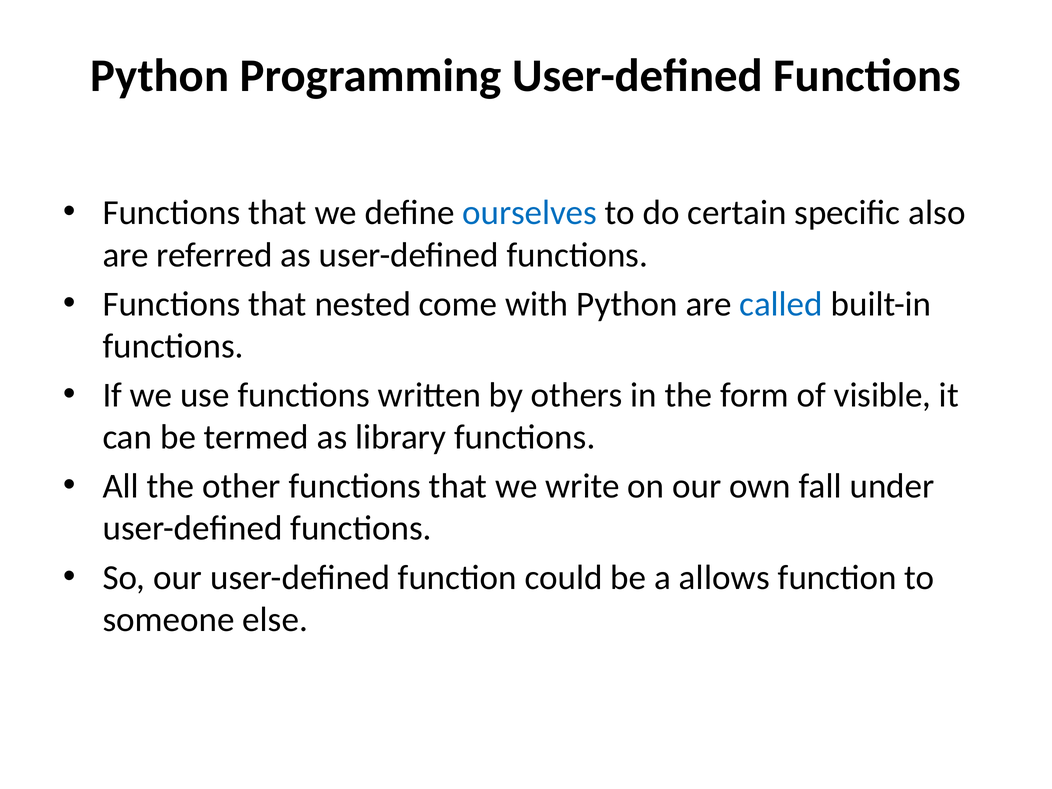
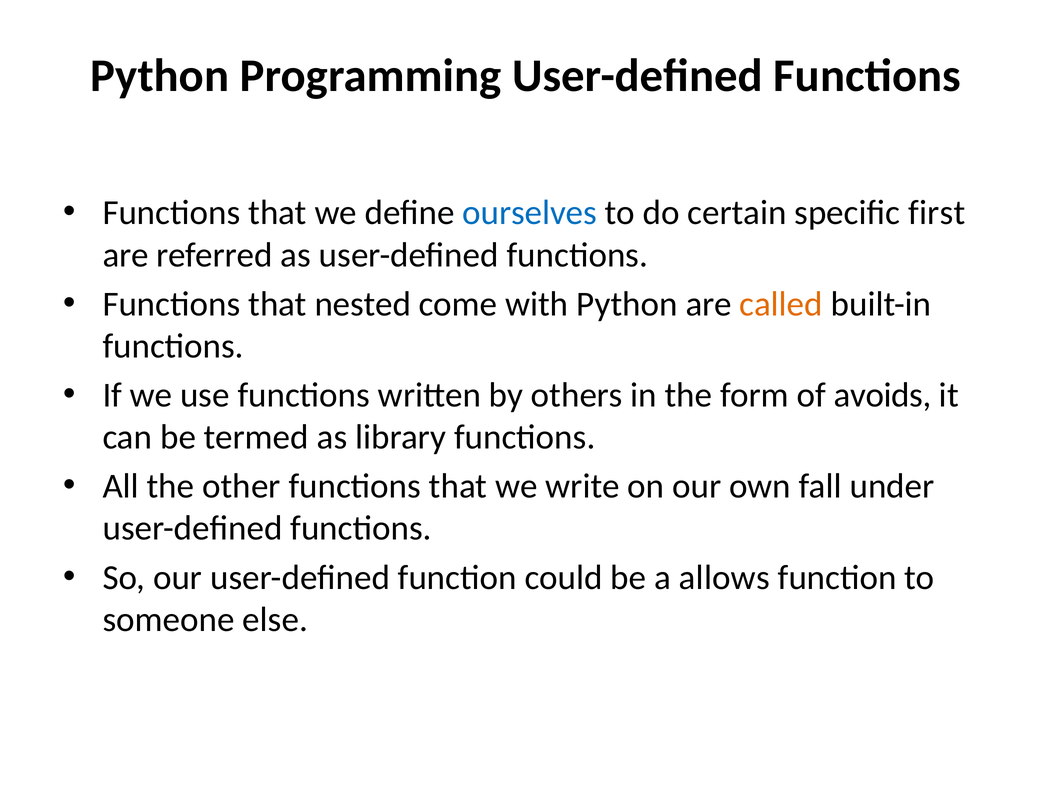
also: also -> first (937, 213)
called colour: blue -> orange (781, 304)
visible: visible -> avoids (883, 395)
